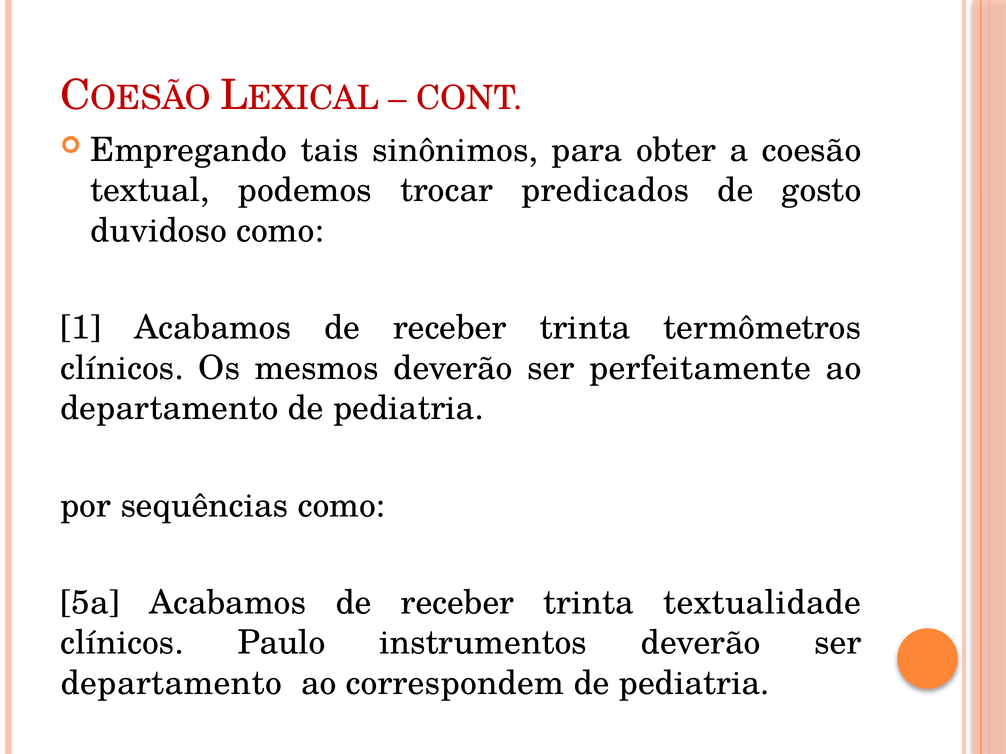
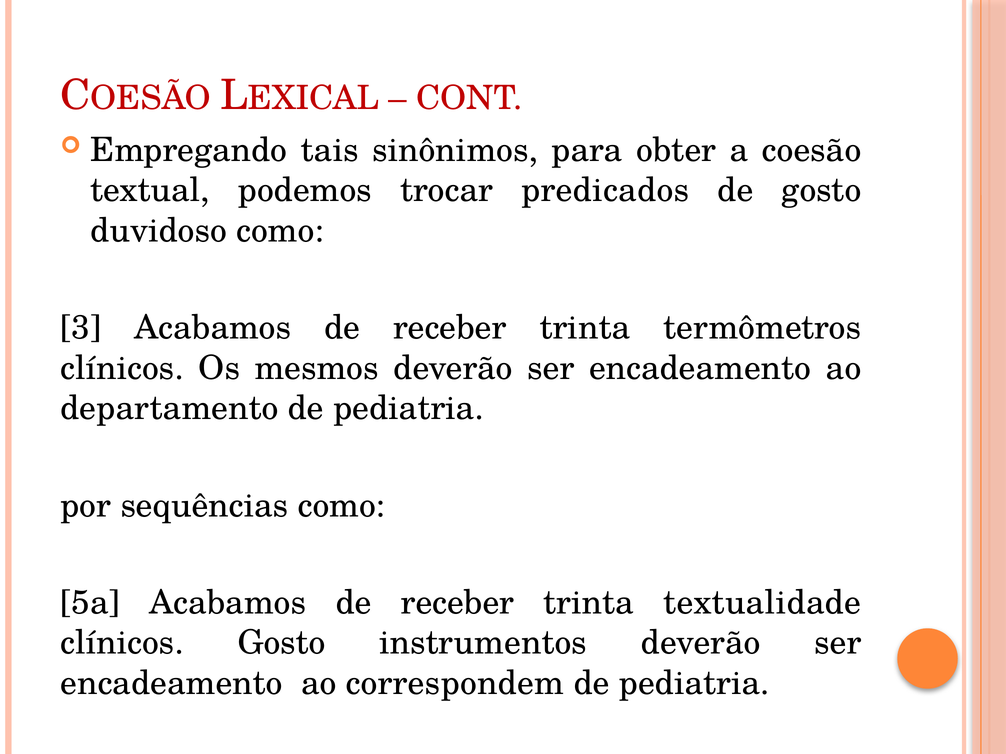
1: 1 -> 3 (81, 328)
mesmos deverão ser perfeitamente: perfeitamente -> encadeamento (700, 368)
clínicos Paulo: Paulo -> Gosto (282, 643)
departamento: departamento -> encadeamento (172, 684)
